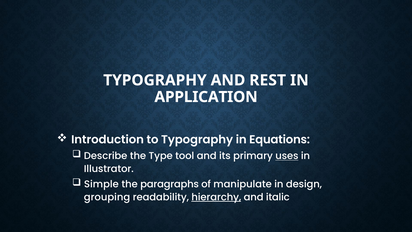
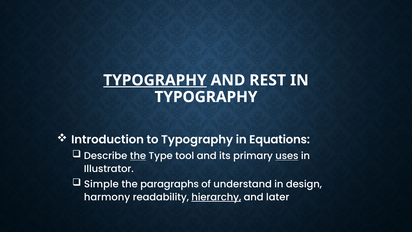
TYPOGRAPHY underline: none -> present (155, 80)
APPLICATION: APPLICATION -> TYPOGRAPHY (206, 97)
the underline: none -> present (138, 156)
manipulate: manipulate -> understand (243, 184)
grouping: grouping -> harmony (107, 197)
italic: italic -> later (278, 197)
